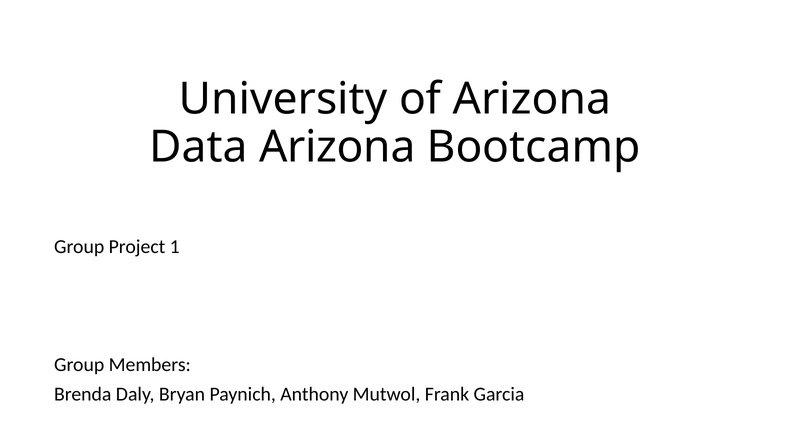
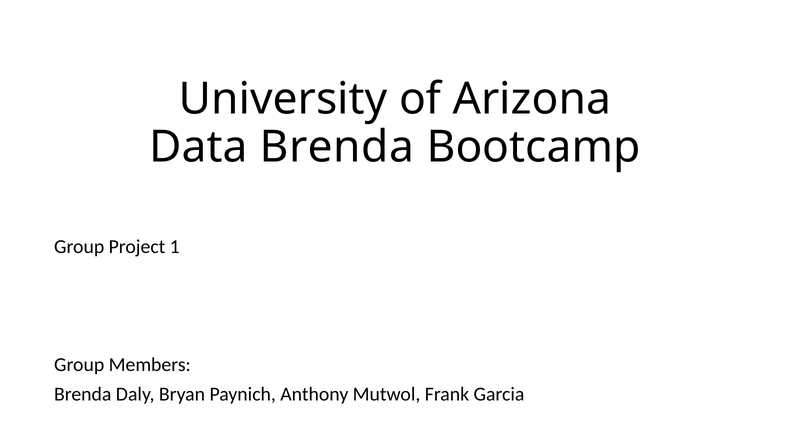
Data Arizona: Arizona -> Brenda (337, 147)
